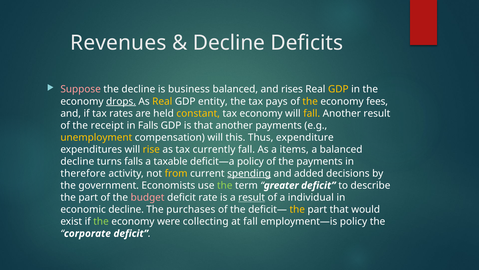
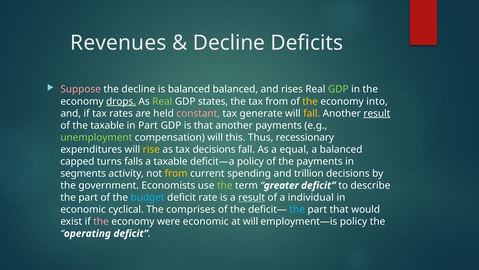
is business: business -> balanced (189, 89)
GDP colour: yellow -> light green (338, 89)
Real colour: yellow -> light green (162, 101)
entity: entity -> states (213, 101)
tax pays: pays -> from (277, 101)
fees: fees -> into (377, 101)
constant colour: yellow -> pink (198, 113)
tax economy: economy -> generate (261, 113)
result underline: none -> present (377, 113)
the receipt: receipt -> taxable (107, 125)
in Falls: Falls -> Part (148, 125)
unemployment colour: yellow -> light green (96, 137)
expenditure: expenditure -> recessionary (305, 137)
tax currently: currently -> decisions (214, 149)
items: items -> equal (294, 149)
decline: decline -> capped (77, 161)
therefore: therefore -> segments (83, 173)
spending underline: present -> none (249, 173)
added: added -> trillion (309, 173)
budget colour: pink -> light blue (148, 197)
economic decline: decline -> cyclical (126, 209)
purchases: purchases -> comprises (191, 209)
the colour: yellow -> light blue (297, 209)
the colour: light green -> pink (101, 221)
were collecting: collecting -> economic (206, 221)
at fall: fall -> will (251, 221)
corporate: corporate -> operating (87, 233)
